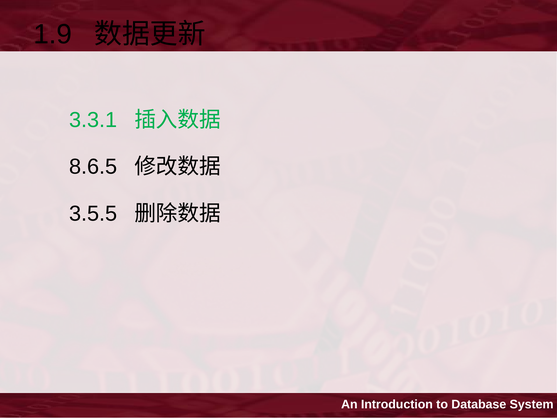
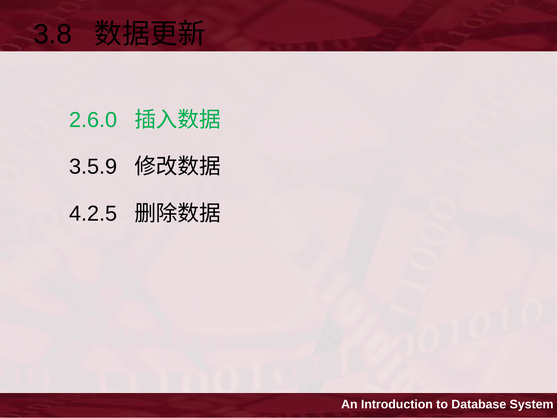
1.9: 1.9 -> 3.8 (53, 34)
3.3.1: 3.3.1 -> 2.6.0 (93, 120)
8.6.5: 8.6.5 -> 3.5.9 (93, 167)
3.5.5: 3.5.5 -> 4.2.5 (93, 213)
